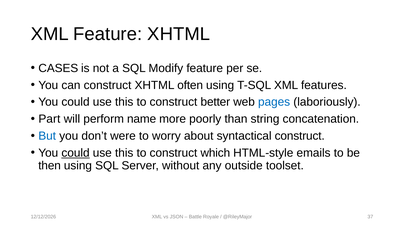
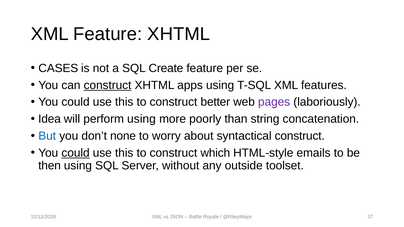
Modify: Modify -> Create (166, 68)
construct underline: none -> present (108, 85)
often: often -> apps (190, 85)
pages colour: blue -> purple (274, 102)
Part: Part -> Idea (50, 119)
perform name: name -> using (141, 119)
were: were -> none (123, 136)
